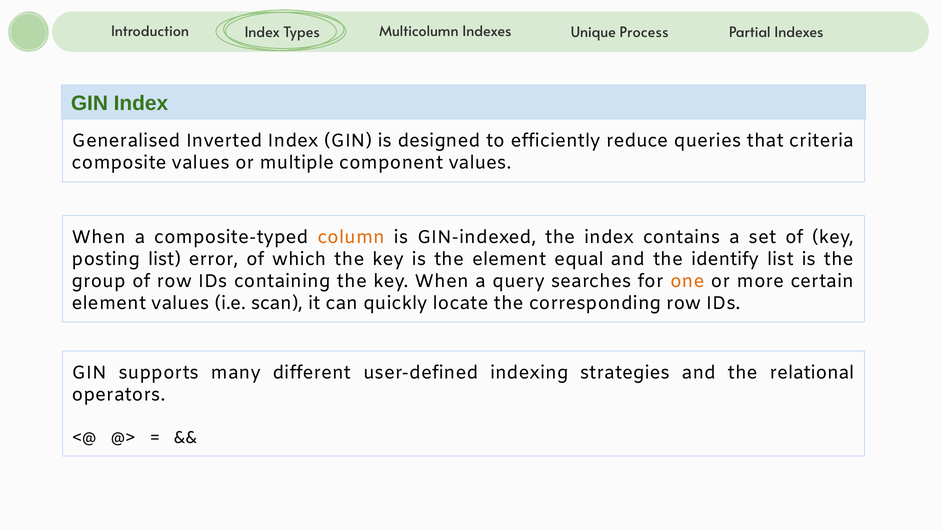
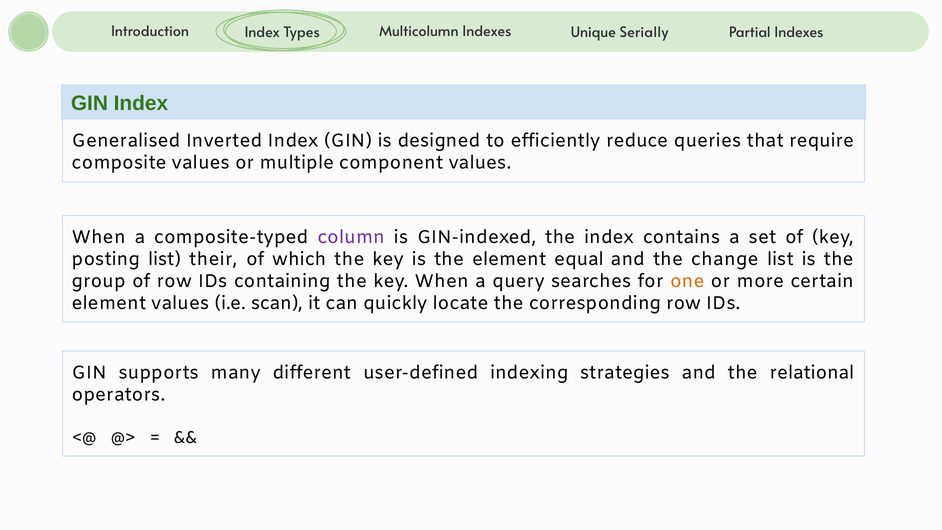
Process: Process -> Serially (644, 33)
criteria: criteria -> require (822, 141)
column colour: orange -> purple (351, 237)
error: error -> their (213, 259)
identify: identify -> change (725, 259)
